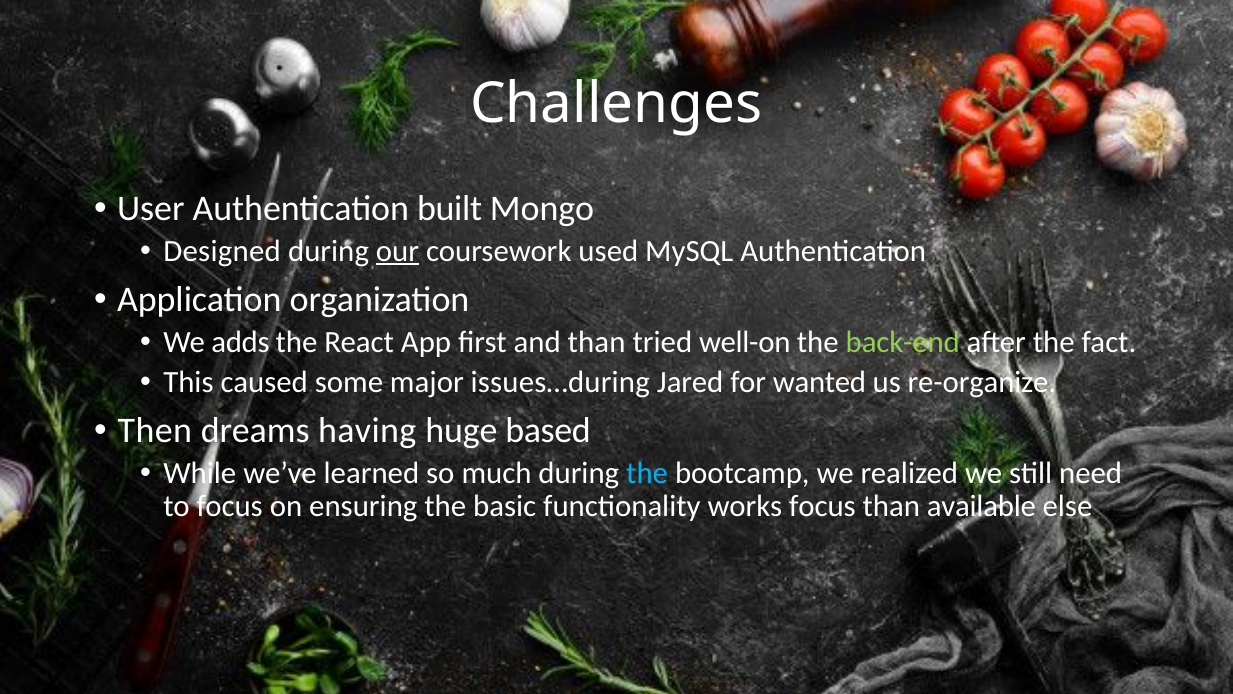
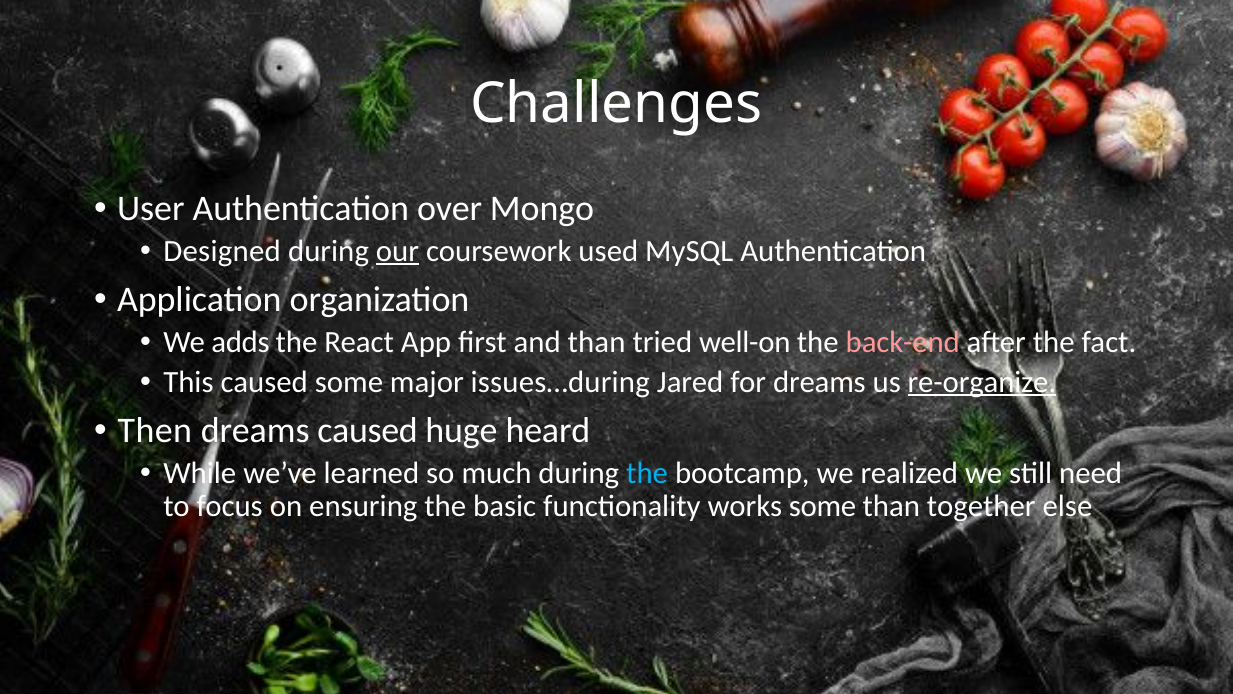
built: built -> over (450, 208)
back-end colour: light green -> pink (903, 342)
for wanted: wanted -> dreams (819, 382)
re-organize underline: none -> present (982, 382)
dreams having: having -> caused (368, 431)
based: based -> heard (548, 431)
works focus: focus -> some (822, 506)
available: available -> together (981, 506)
